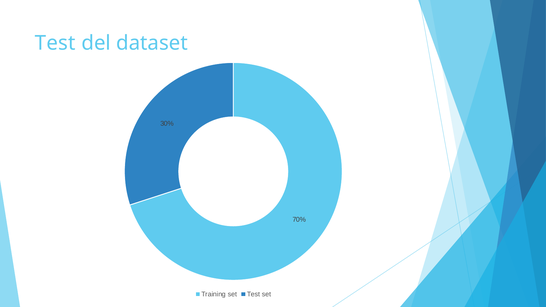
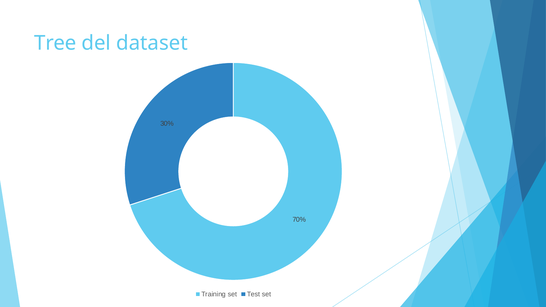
Test: Test -> Tree (55, 43)
